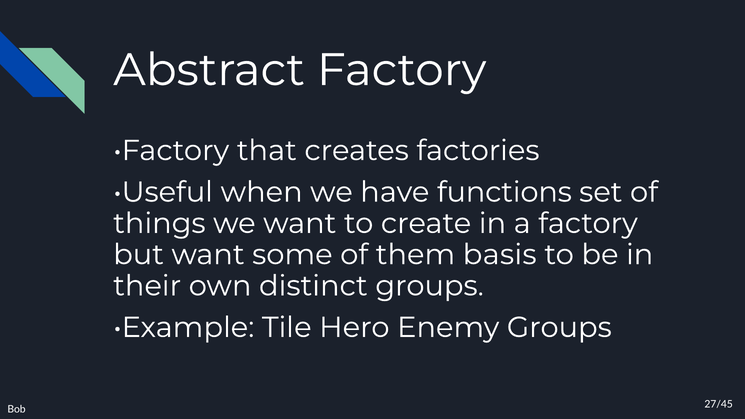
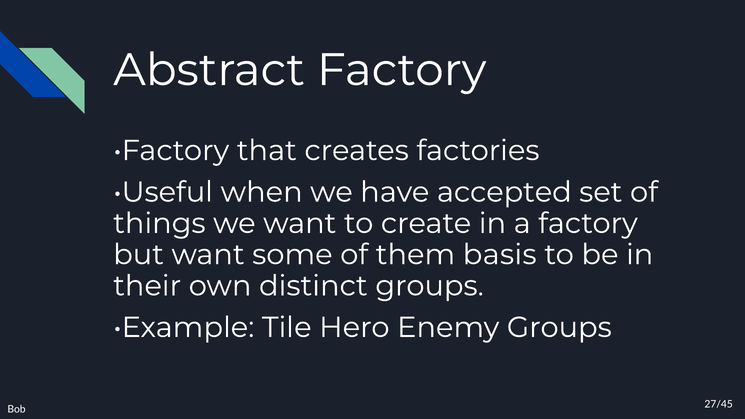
functions: functions -> accepted (504, 192)
